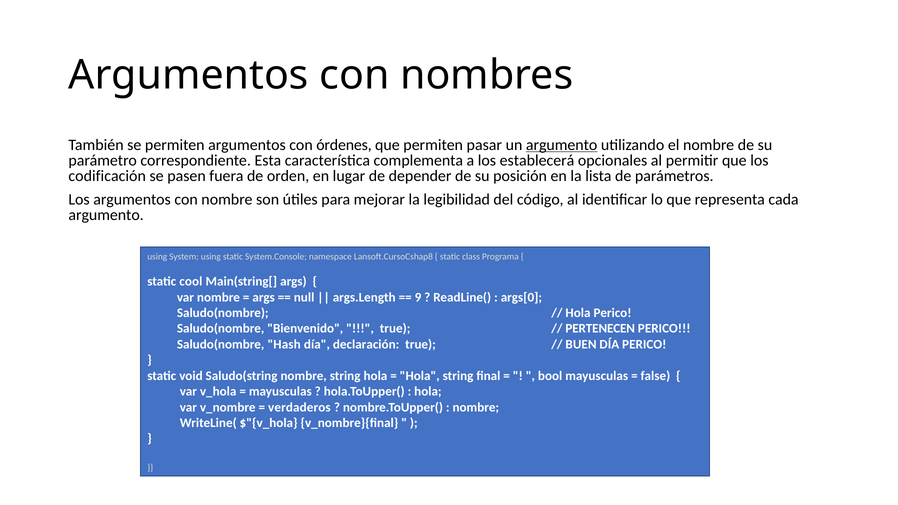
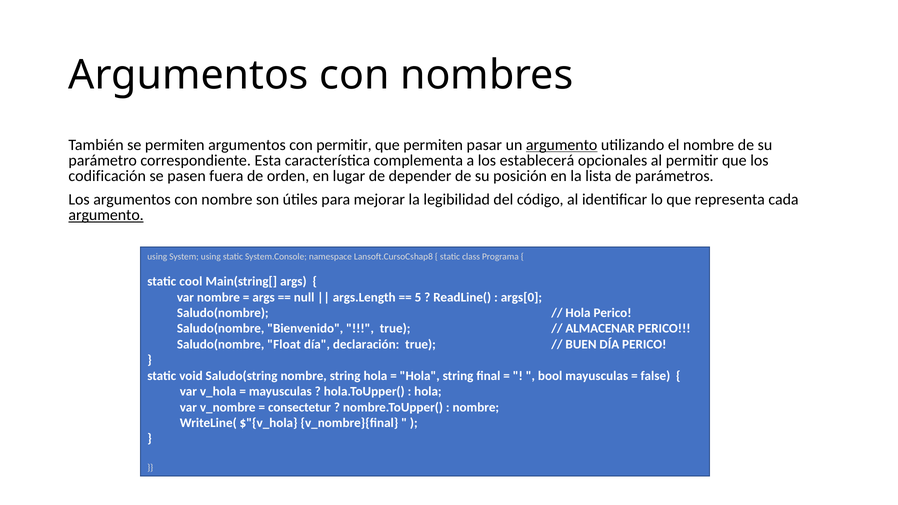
con órdenes: órdenes -> permitir (344, 145)
argumento underline: none -> present (106, 215)
9: 9 -> 5 (418, 297)
PERTENECEN: PERTENECEN -> ALMACENAR (600, 329)
Hash: Hash -> Float (284, 344)
verdaderos: verdaderos -> consectetur (300, 407)
